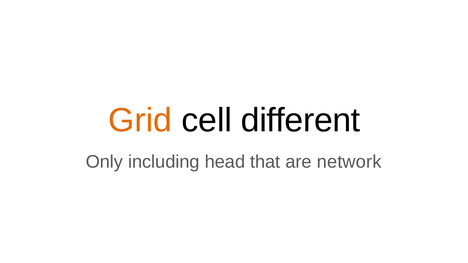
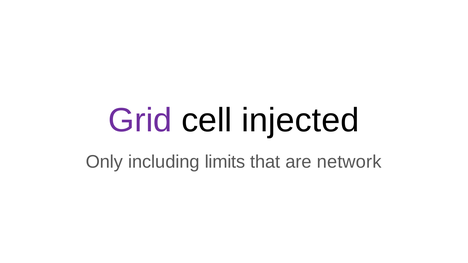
Grid colour: orange -> purple (140, 121)
different: different -> injected (300, 121)
head: head -> limits (225, 162)
